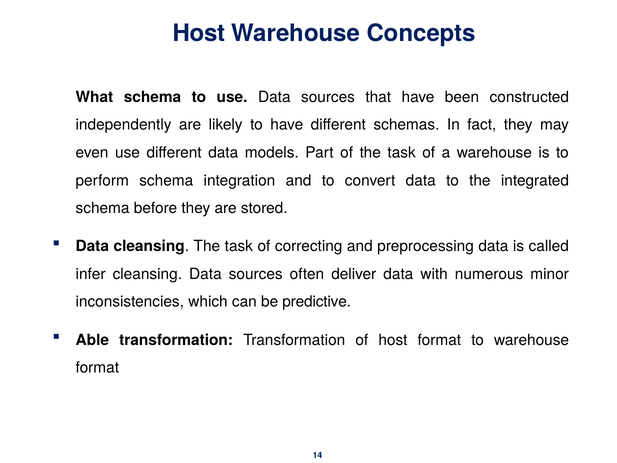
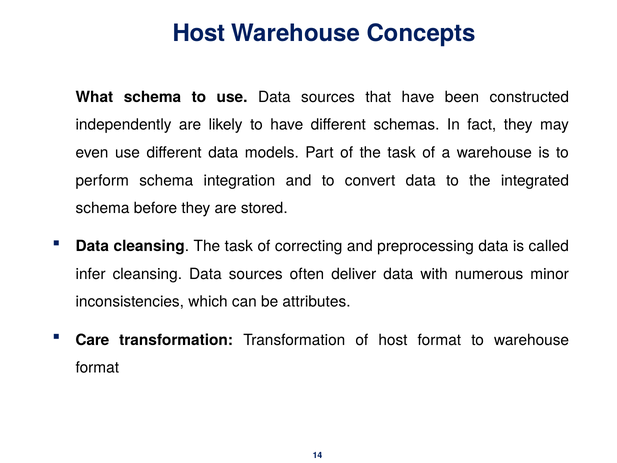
predictive: predictive -> attributes (317, 302)
Able: Able -> Care (92, 340)
